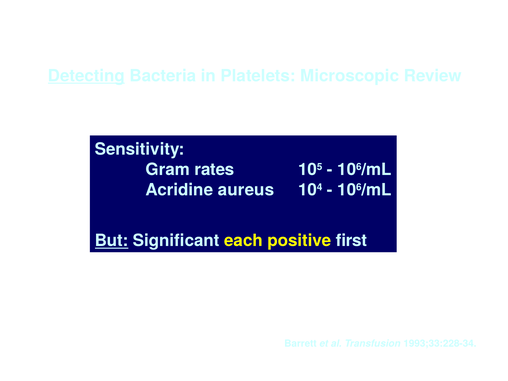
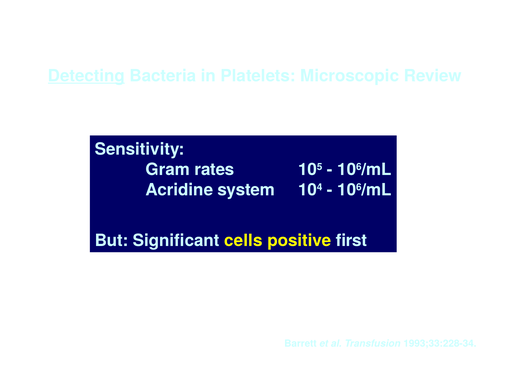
aureus: aureus -> system (246, 190)
But underline: present -> none (112, 241)
each: each -> cells (243, 241)
